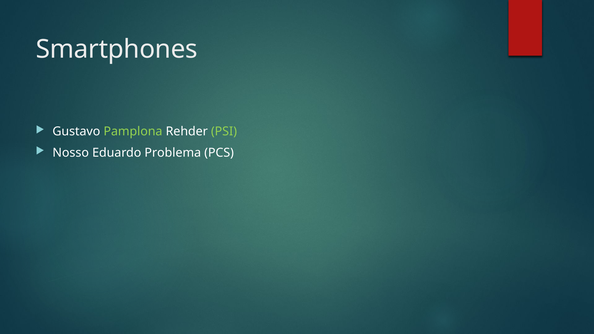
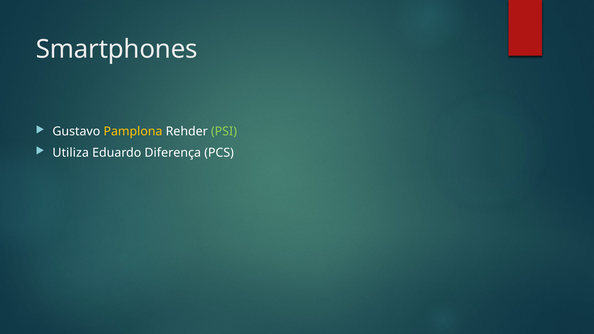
Pamplona colour: light green -> yellow (133, 132)
Nosso: Nosso -> Utiliza (71, 153)
Problema: Problema -> Diferença (173, 153)
